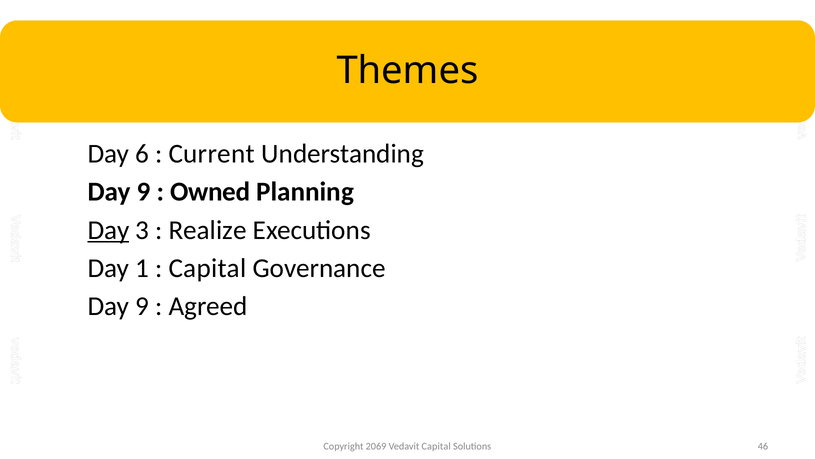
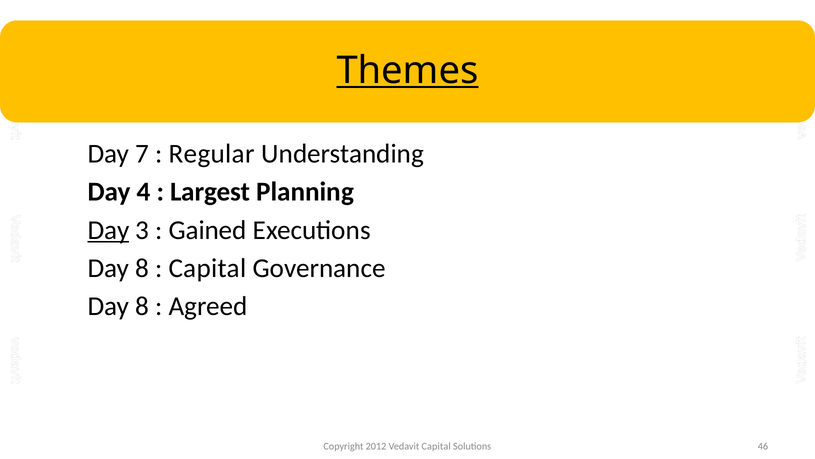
Themes underline: none -> present (408, 70)
6: 6 -> 7 (142, 154)
Current: Current -> Regular (212, 154)
9: 9 -> 4 (144, 192)
Owned: Owned -> Largest (210, 192)
Realize: Realize -> Gained (208, 230)
1: 1 -> 8 (142, 268)
9: 9 -> 8 (142, 306)
2069: 2069 -> 2012 (376, 446)
